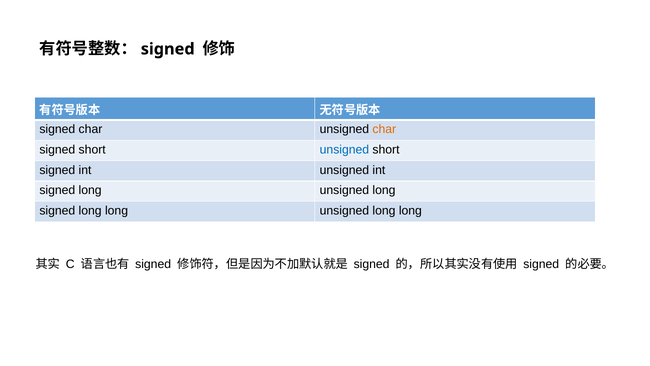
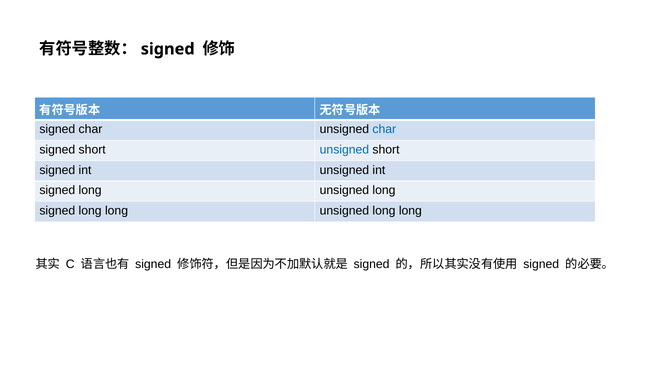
char colour: orange -> blue (384, 129)
